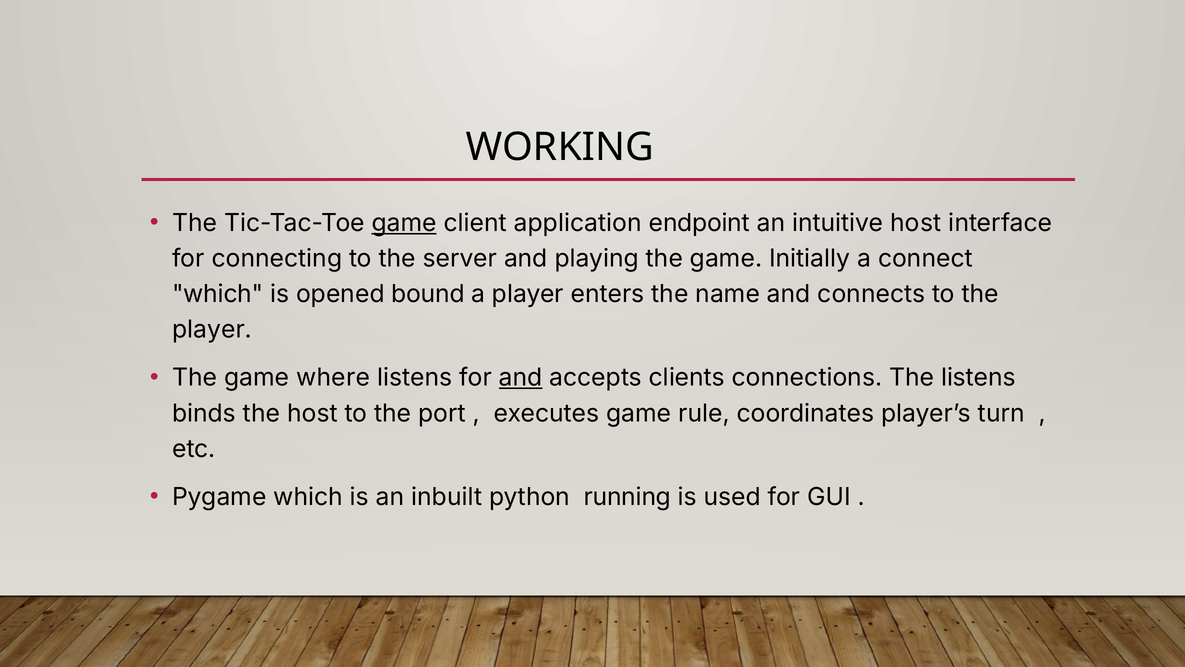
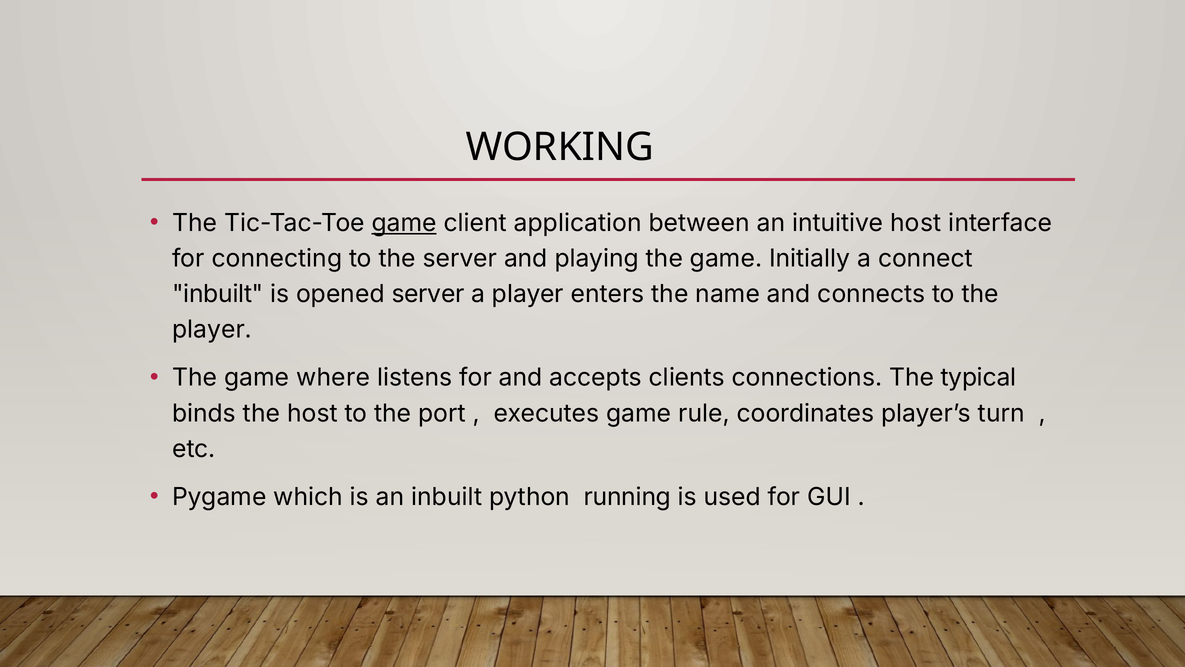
endpoint: endpoint -> between (699, 223)
which: which -> inbuilt (218, 294)
opened bound: bound -> server (428, 294)
and underline: present -> none (521, 378)
The listens: listens -> typical (978, 378)
